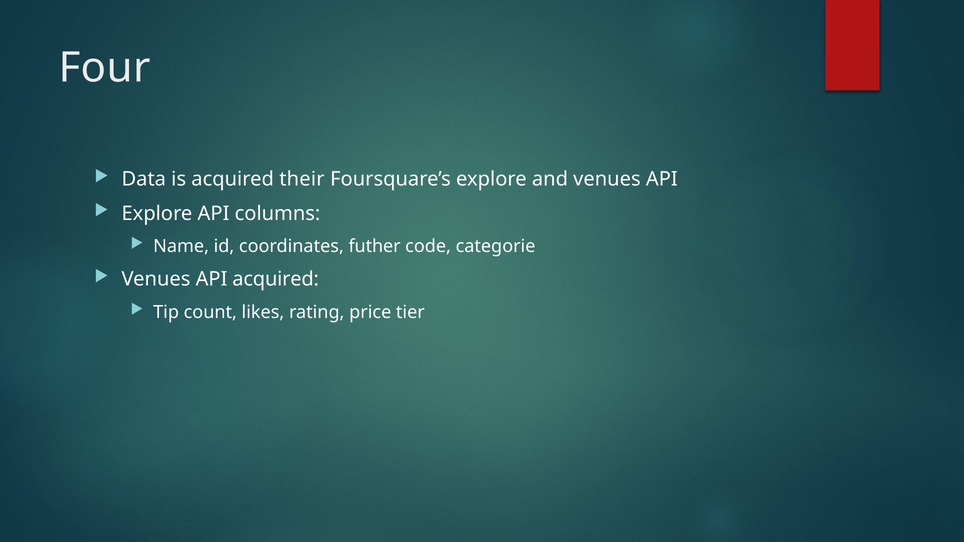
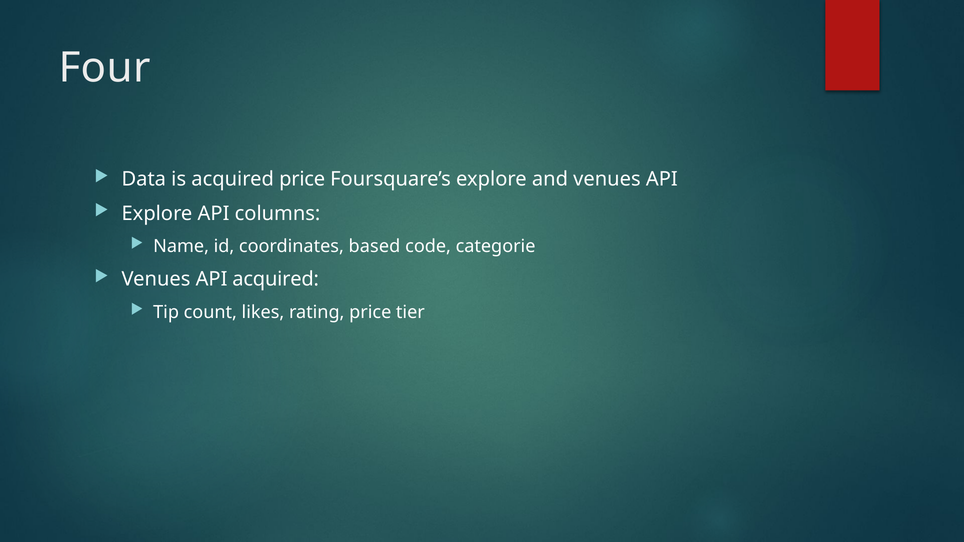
acquired their: their -> price (302, 179)
futher: futher -> based (374, 246)
